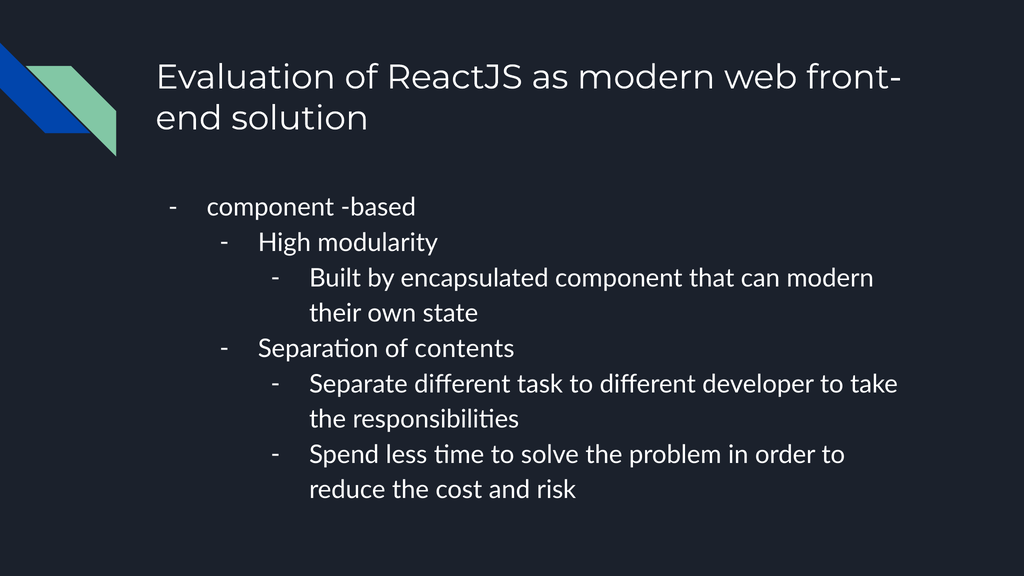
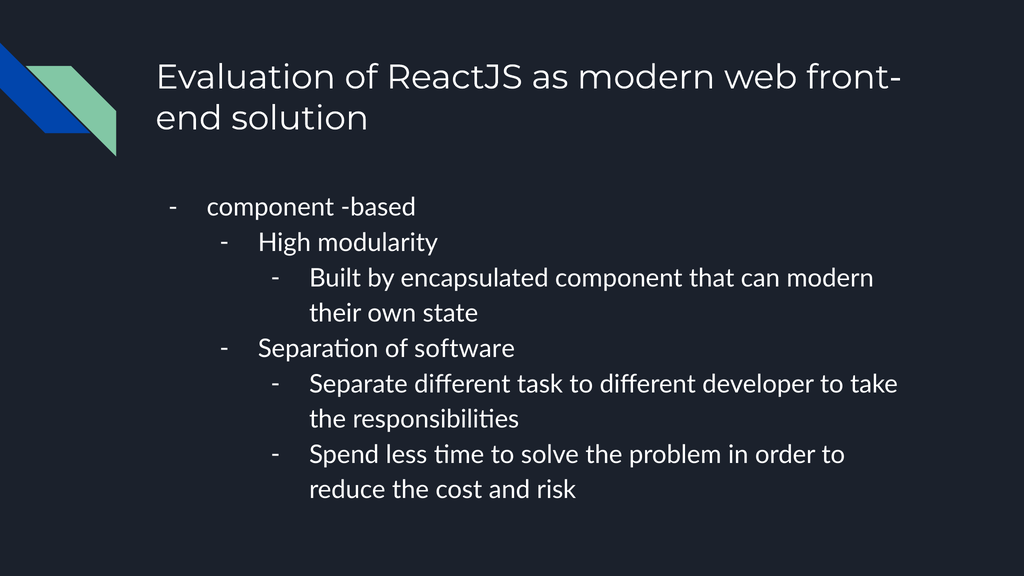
contents: contents -> software (465, 349)
